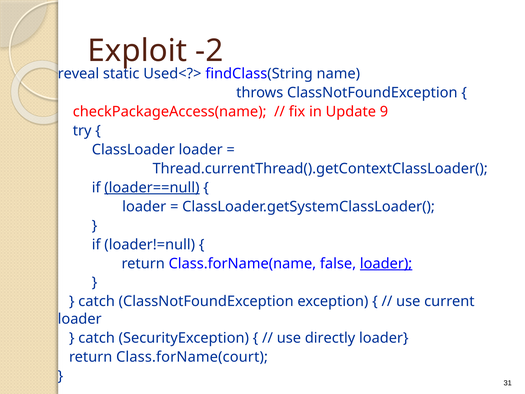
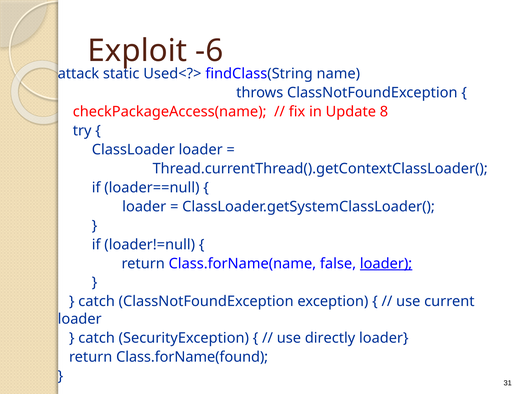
-2: -2 -> -6 (209, 51)
reveal: reveal -> attack (78, 74)
9: 9 -> 8 (384, 112)
loader==null underline: present -> none (152, 187)
Class.forName(court: Class.forName(court -> Class.forName(found (192, 357)
